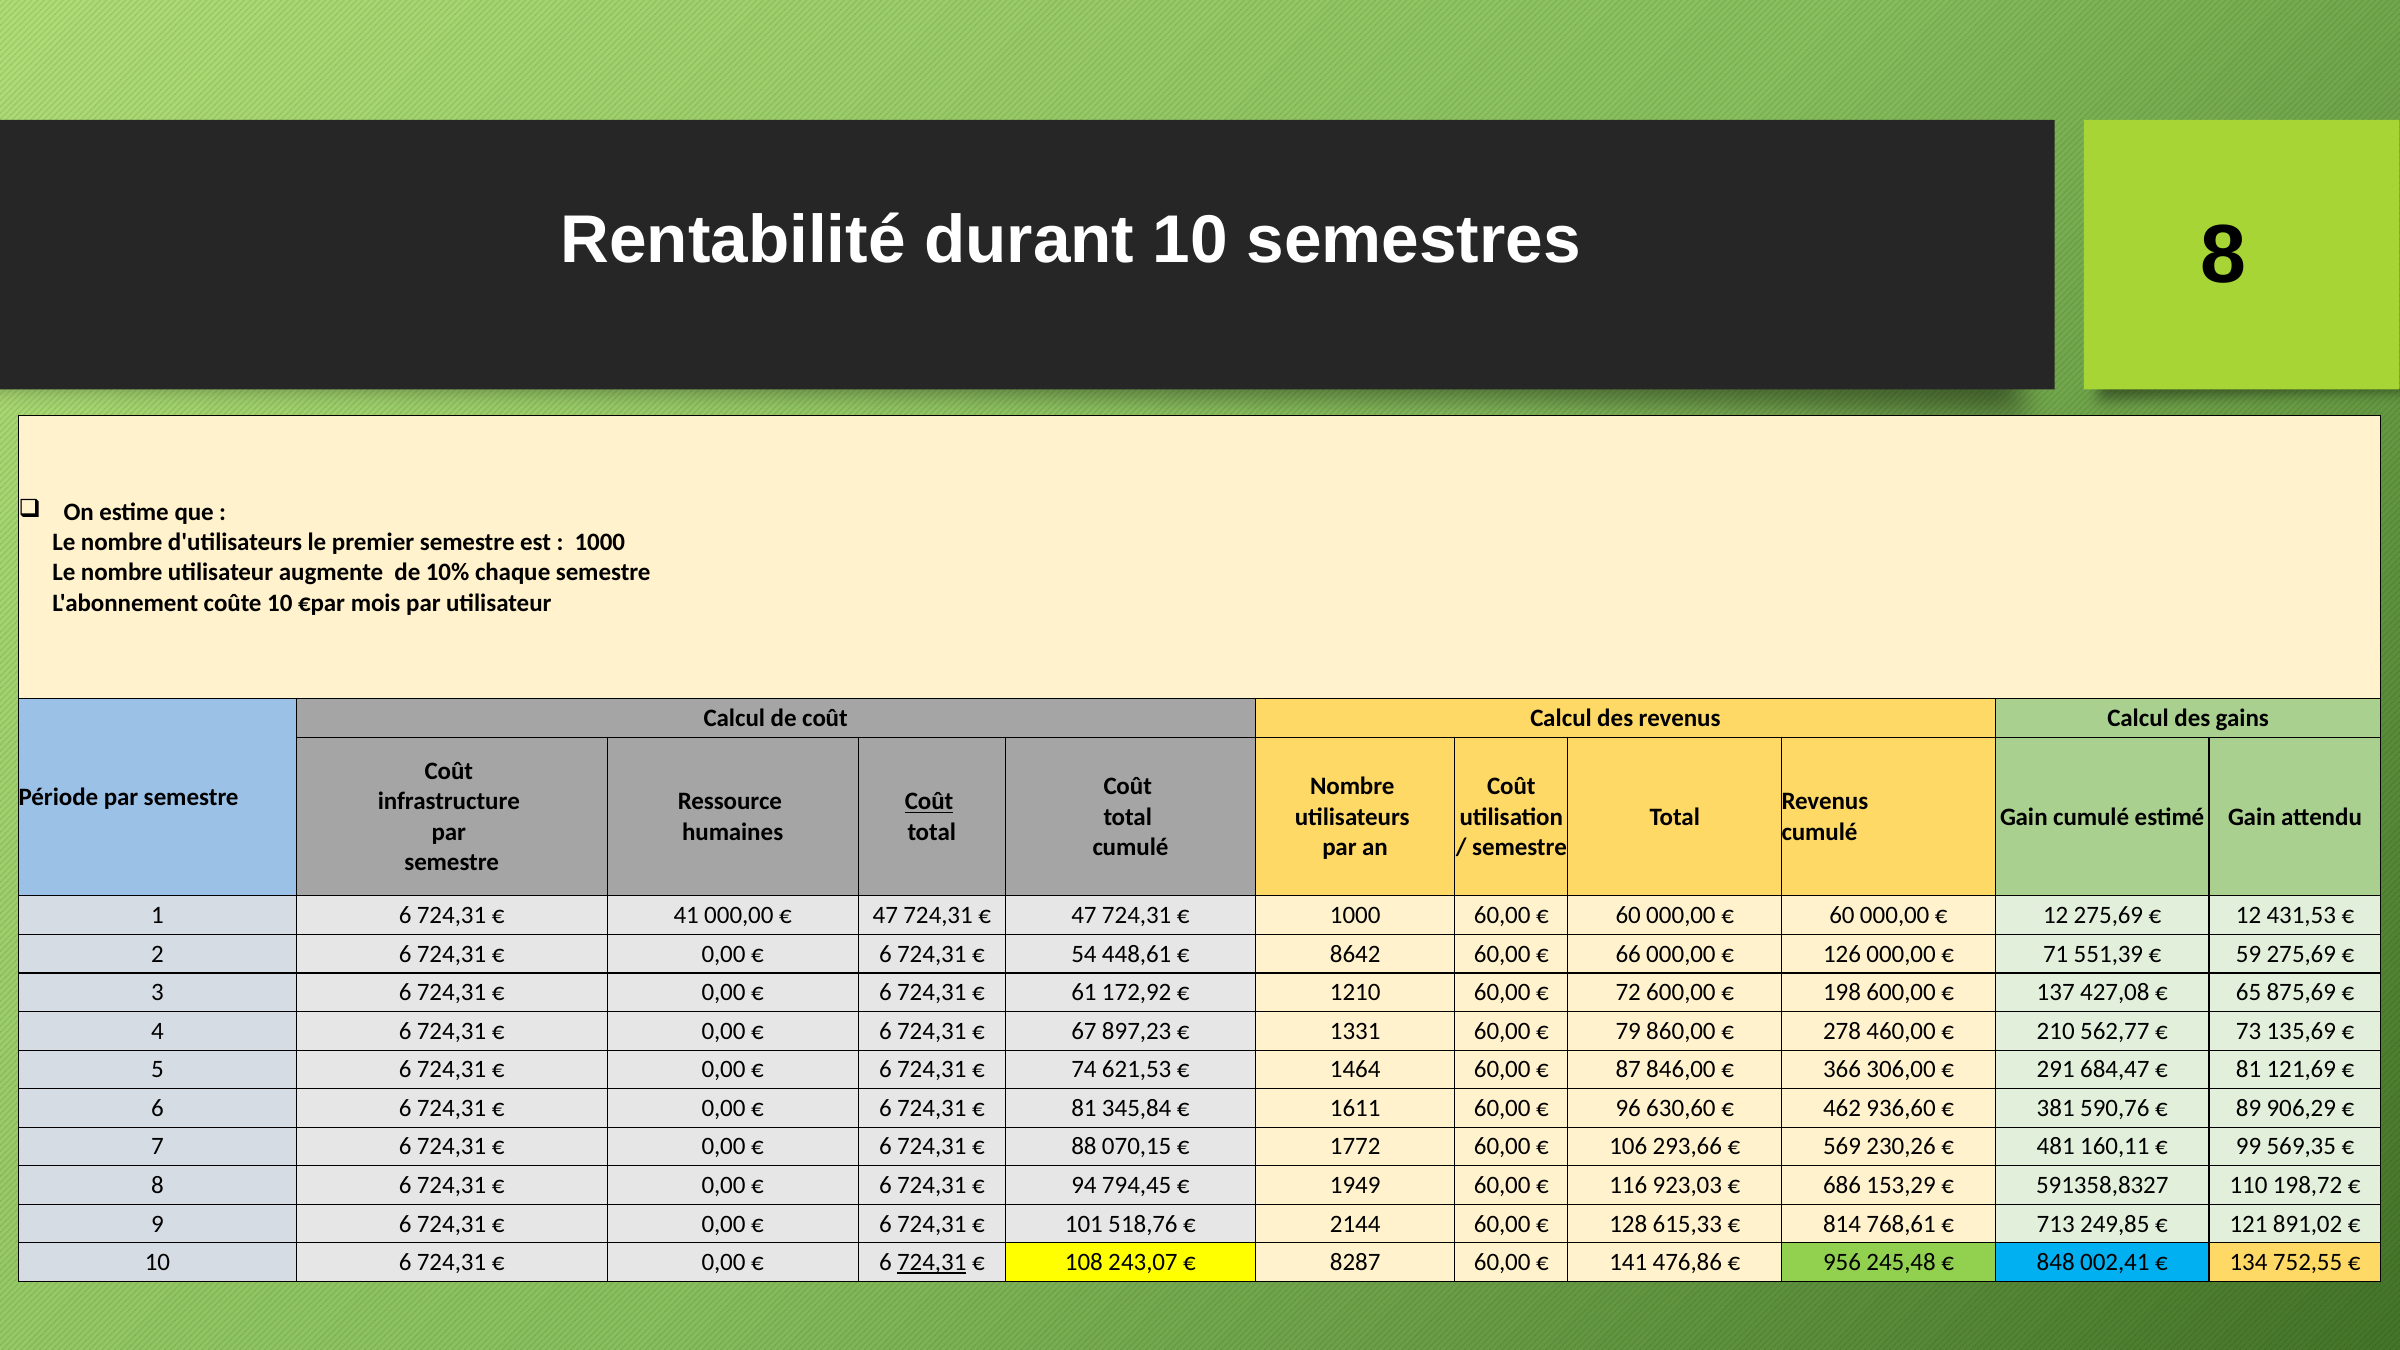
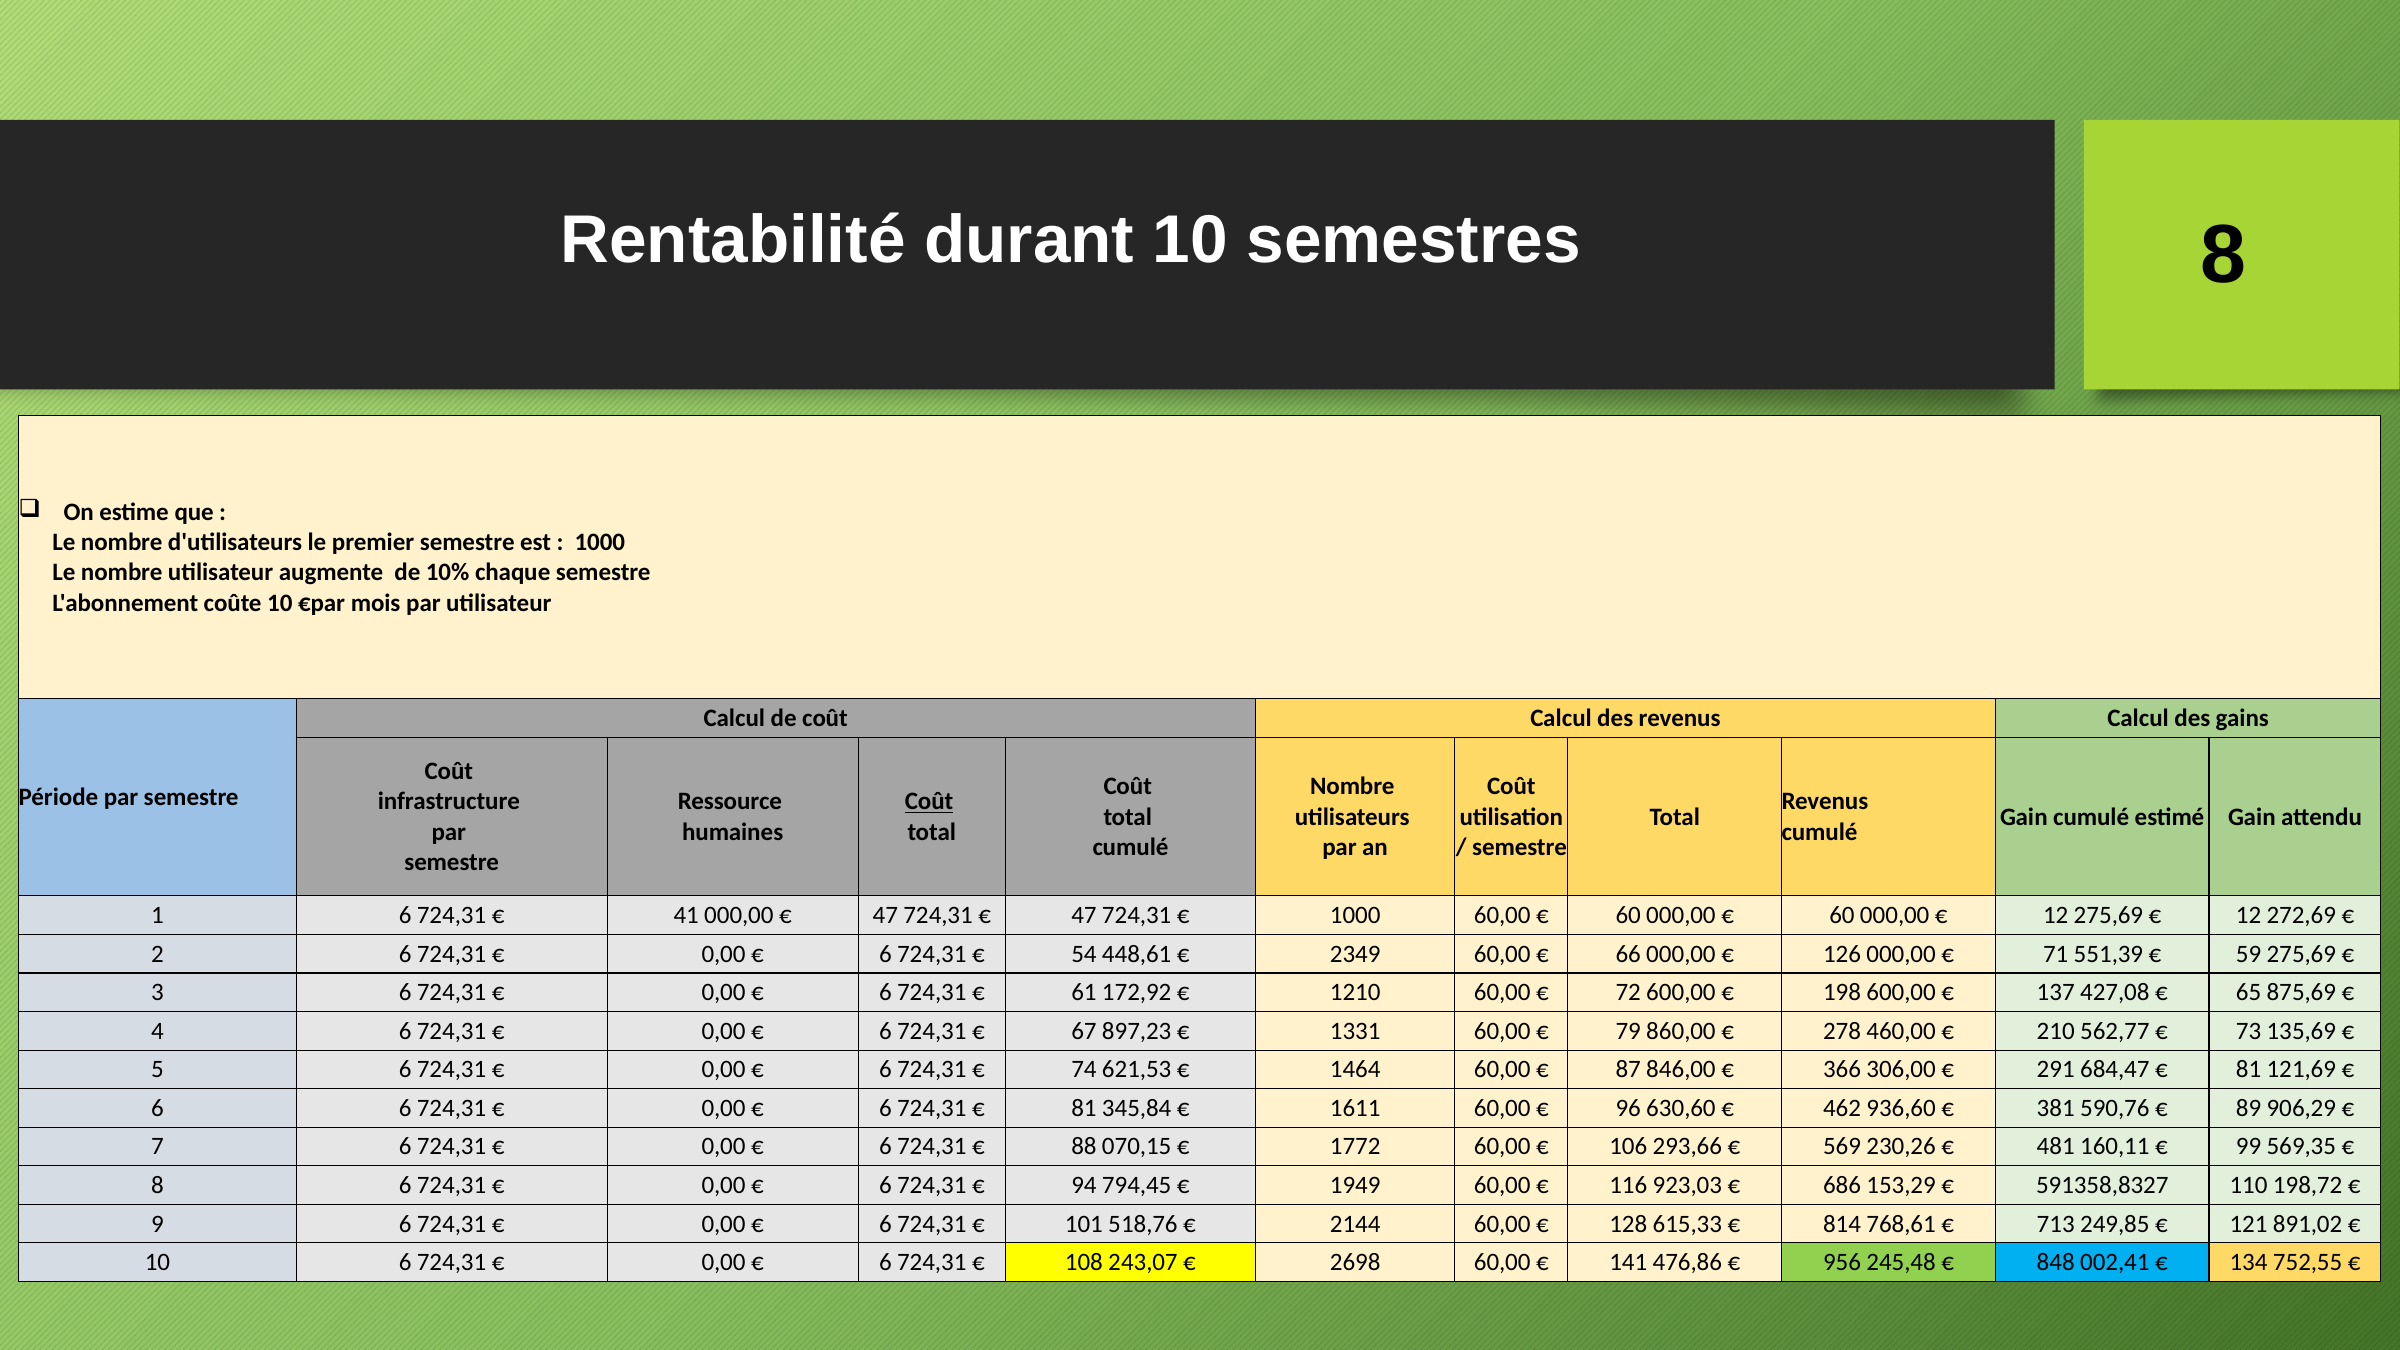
431,53: 431,53 -> 272,69 (2301, 915)
8642: 8642 -> 2349 (1355, 954)
724,31 underline: present -> none (932, 1262)
8287: 8287 -> 2698 (1355, 1262)
